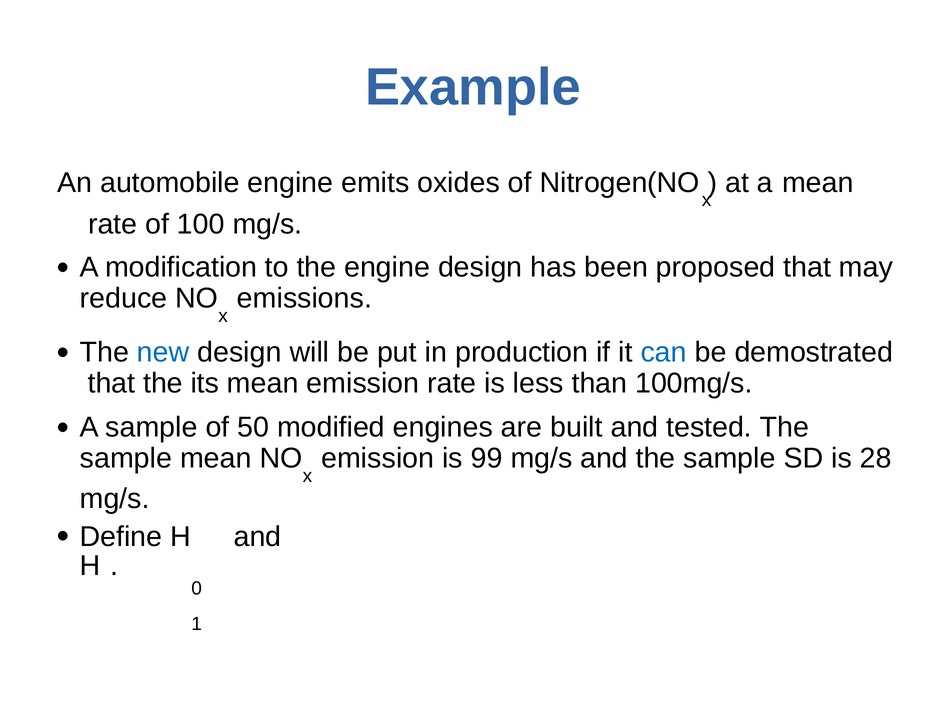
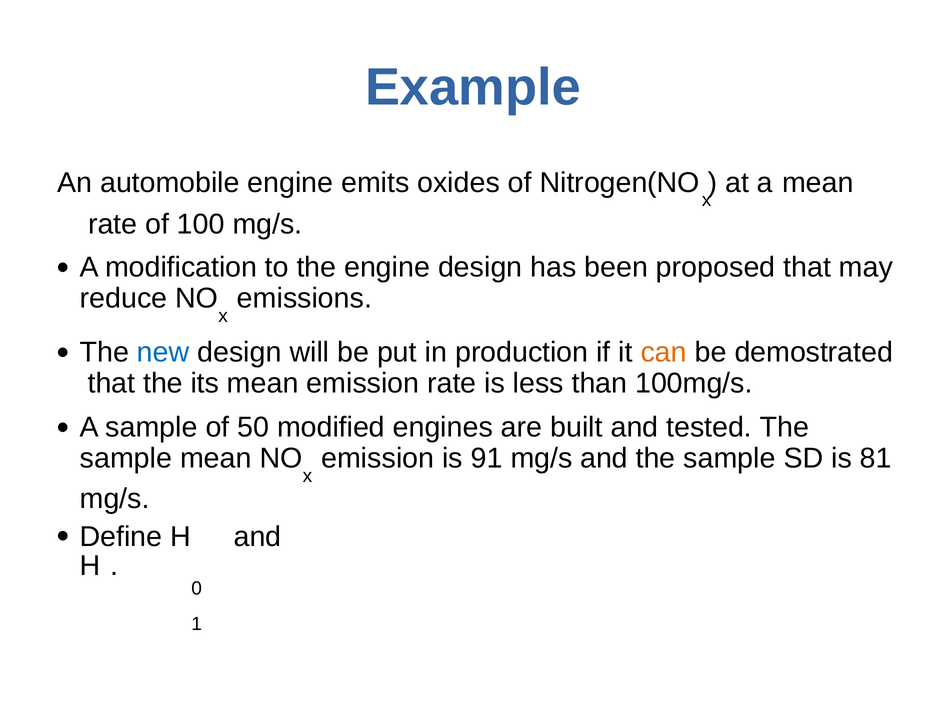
can colour: blue -> orange (664, 352)
99: 99 -> 91 (487, 458)
28: 28 -> 81 (876, 458)
